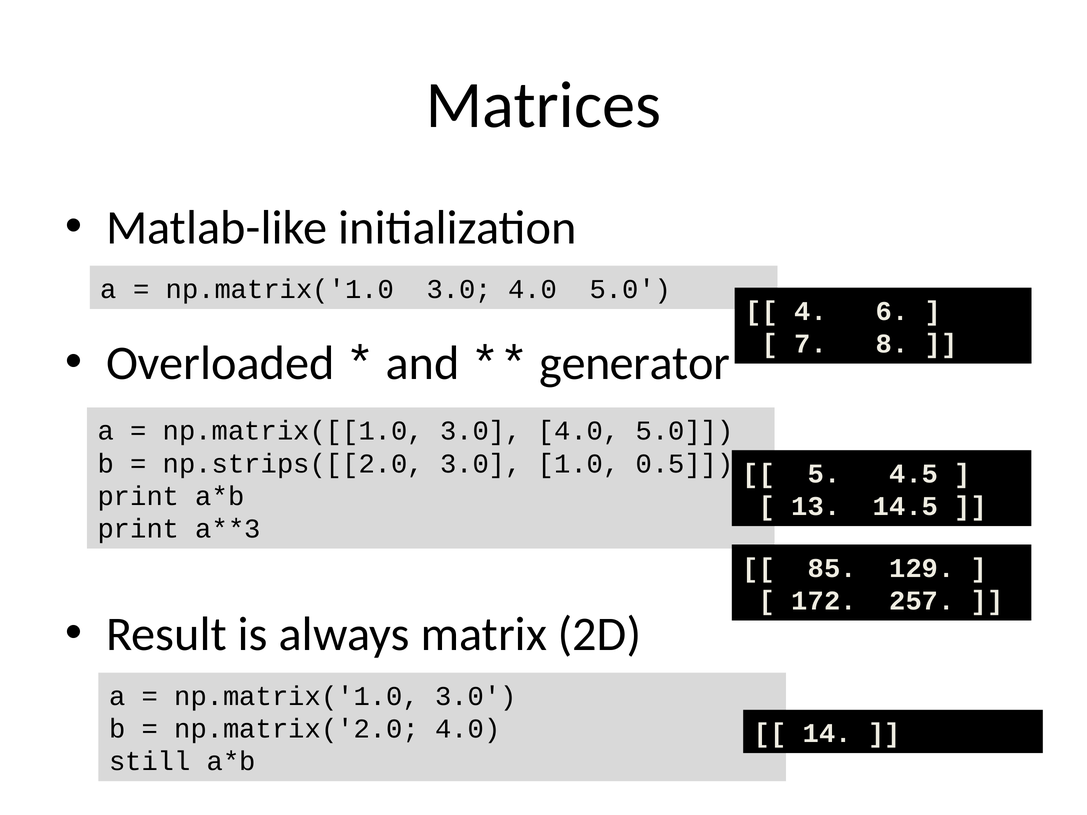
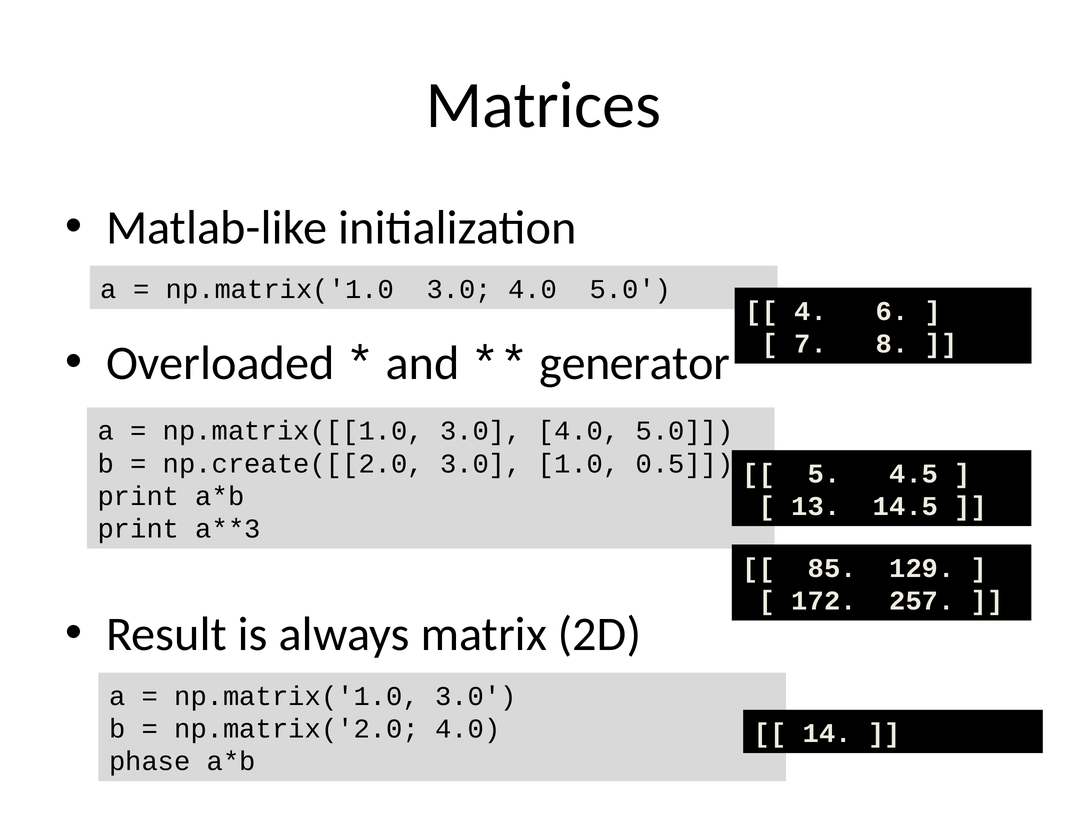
np.strips([[2.0: np.strips([[2.0 -> np.create([[2.0 (293, 464)
still: still -> phase (150, 762)
